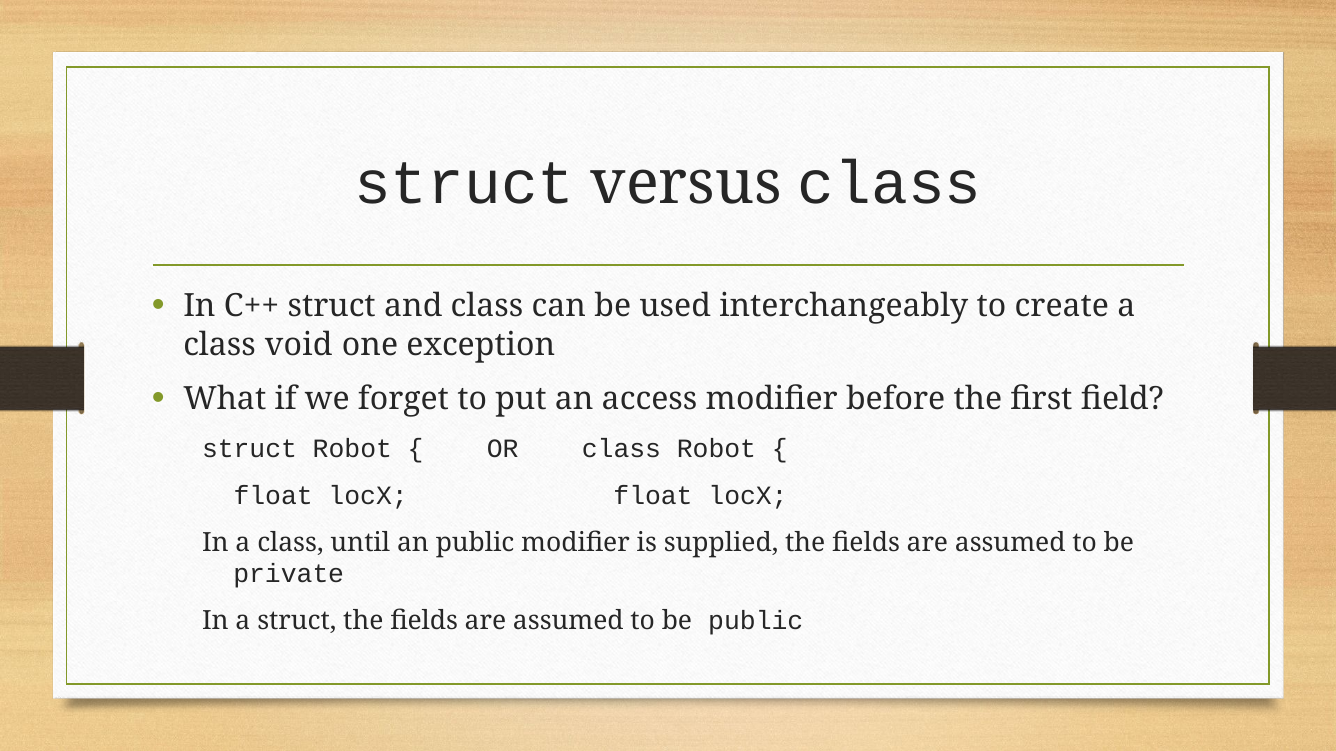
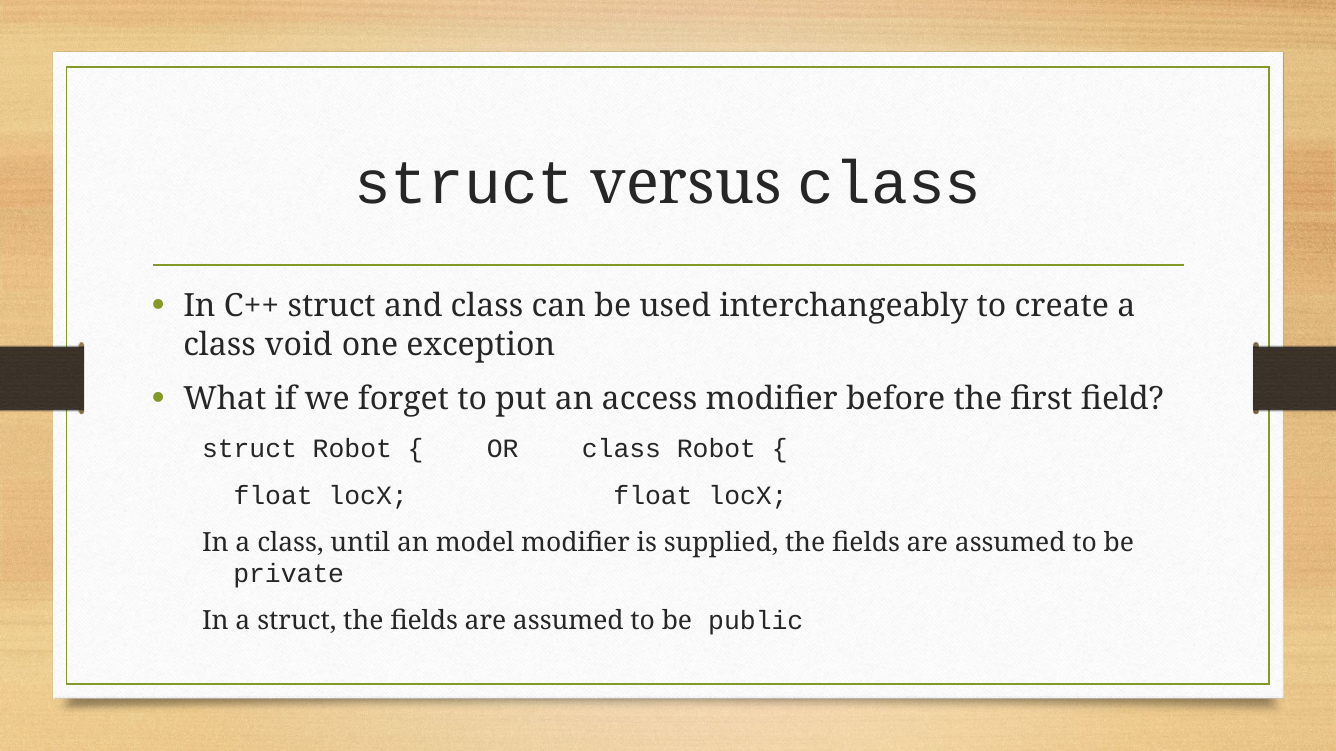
an public: public -> model (475, 543)
